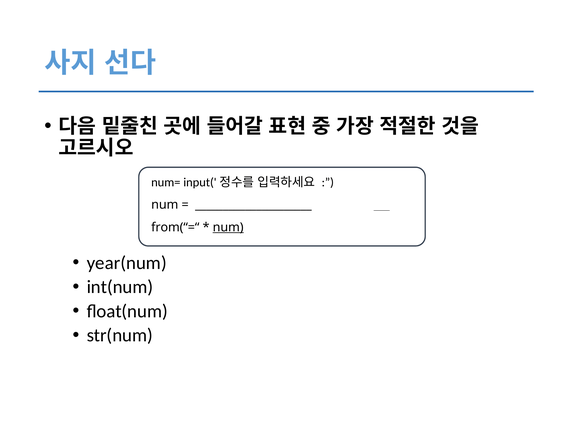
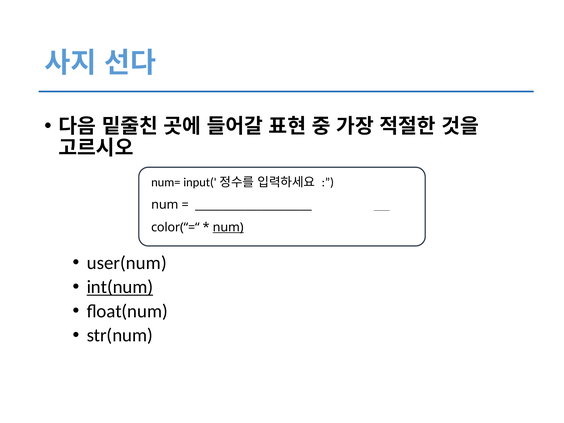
from(“=“: from(“=“ -> color(“=“ (175, 227)
year(num: year(num -> user(num (127, 263)
int(num underline: none -> present (120, 287)
